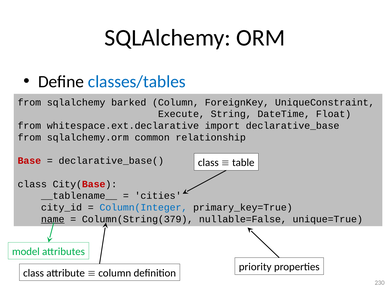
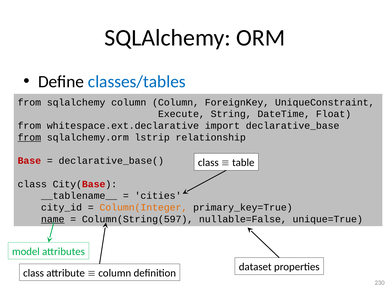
sqlalchemy barked: barked -> column (129, 102)
from underline: none -> present (29, 138)
common: common -> lstrip (152, 138)
Column(Integer colour: blue -> orange (143, 208)
Column(String(379: Column(String(379 -> Column(String(597 (138, 219)
priority: priority -> dataset (255, 267)
